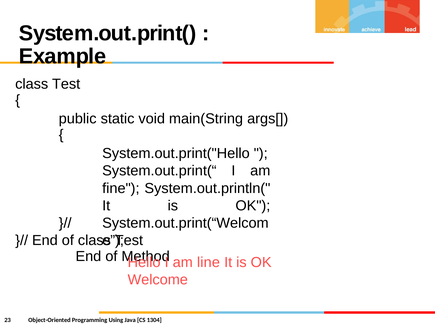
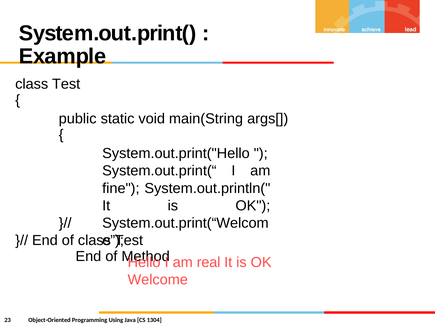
line: line -> real (209, 262)
